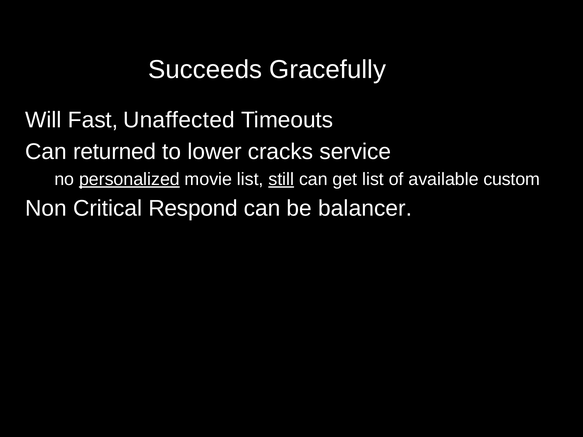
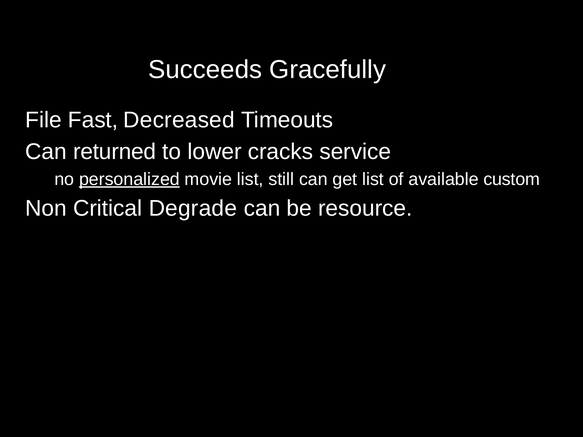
Will: Will -> File (43, 120)
Unaffected: Unaffected -> Decreased (179, 120)
still underline: present -> none (281, 179)
Respond: Respond -> Degrade (193, 209)
balancer: balancer -> resource (365, 209)
